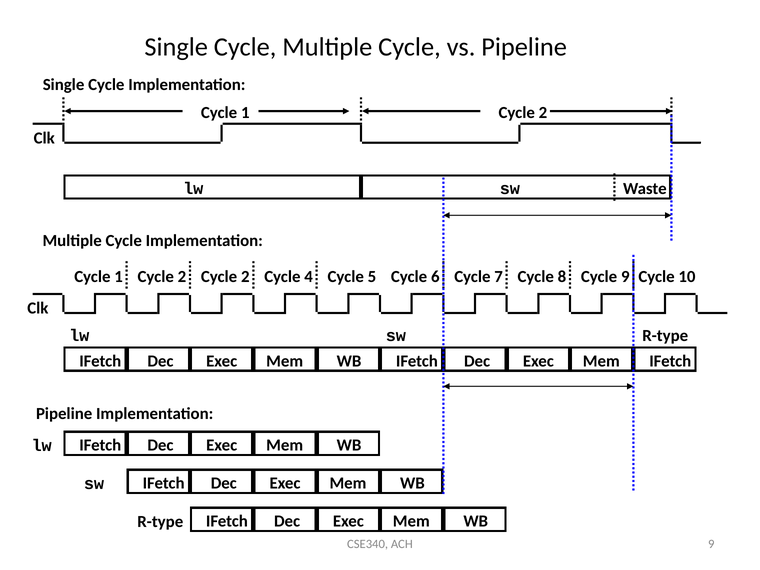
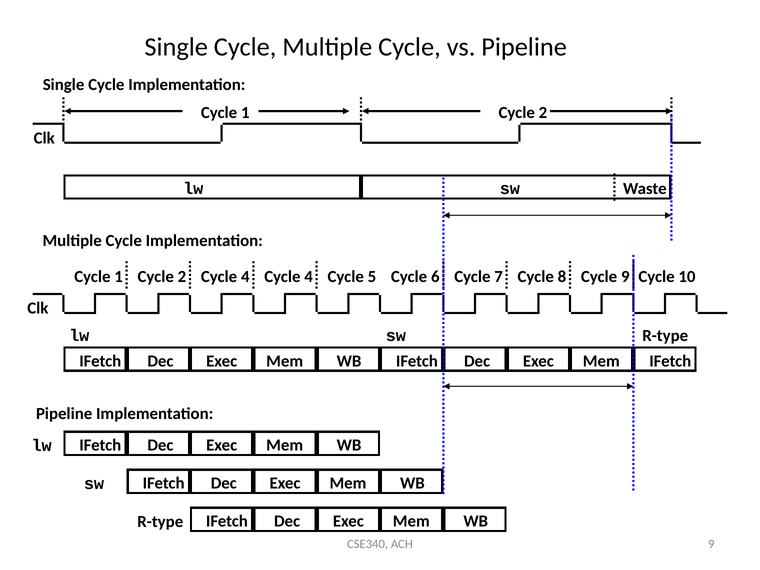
2 Cycle 2: 2 -> 4 (245, 277)
